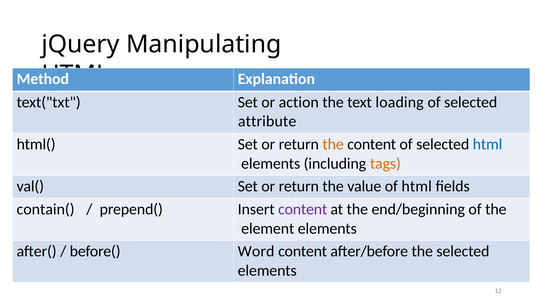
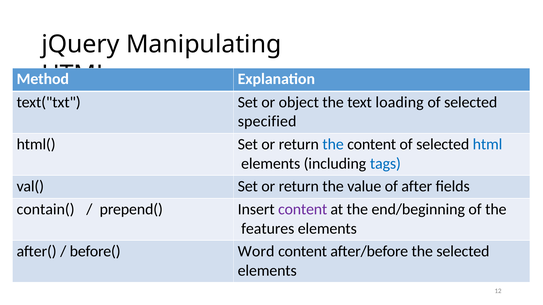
action: action -> object (299, 102)
attribute: attribute -> specified (267, 122)
the colour: orange -> blue (333, 144)
tags colour: orange -> blue (385, 164)
of html: html -> after (417, 186)
element: element -> features (268, 229)
